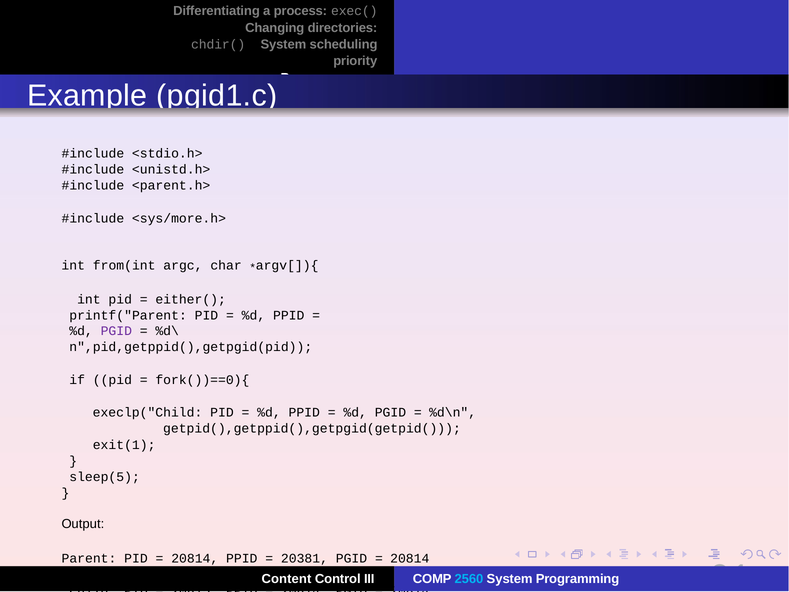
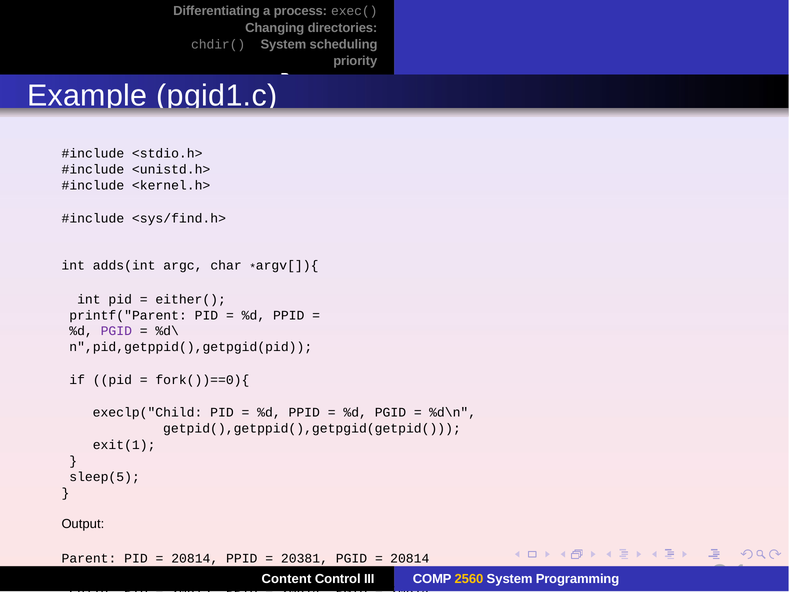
<parent.h>: <parent.h> -> <kernel.h> (171, 186)
<sys/more.h>: <sys/more.h> -> <sys/find.h> (179, 219)
from(int: from(int -> adds(int (124, 266)
2560 colour: light blue -> yellow (469, 579)
